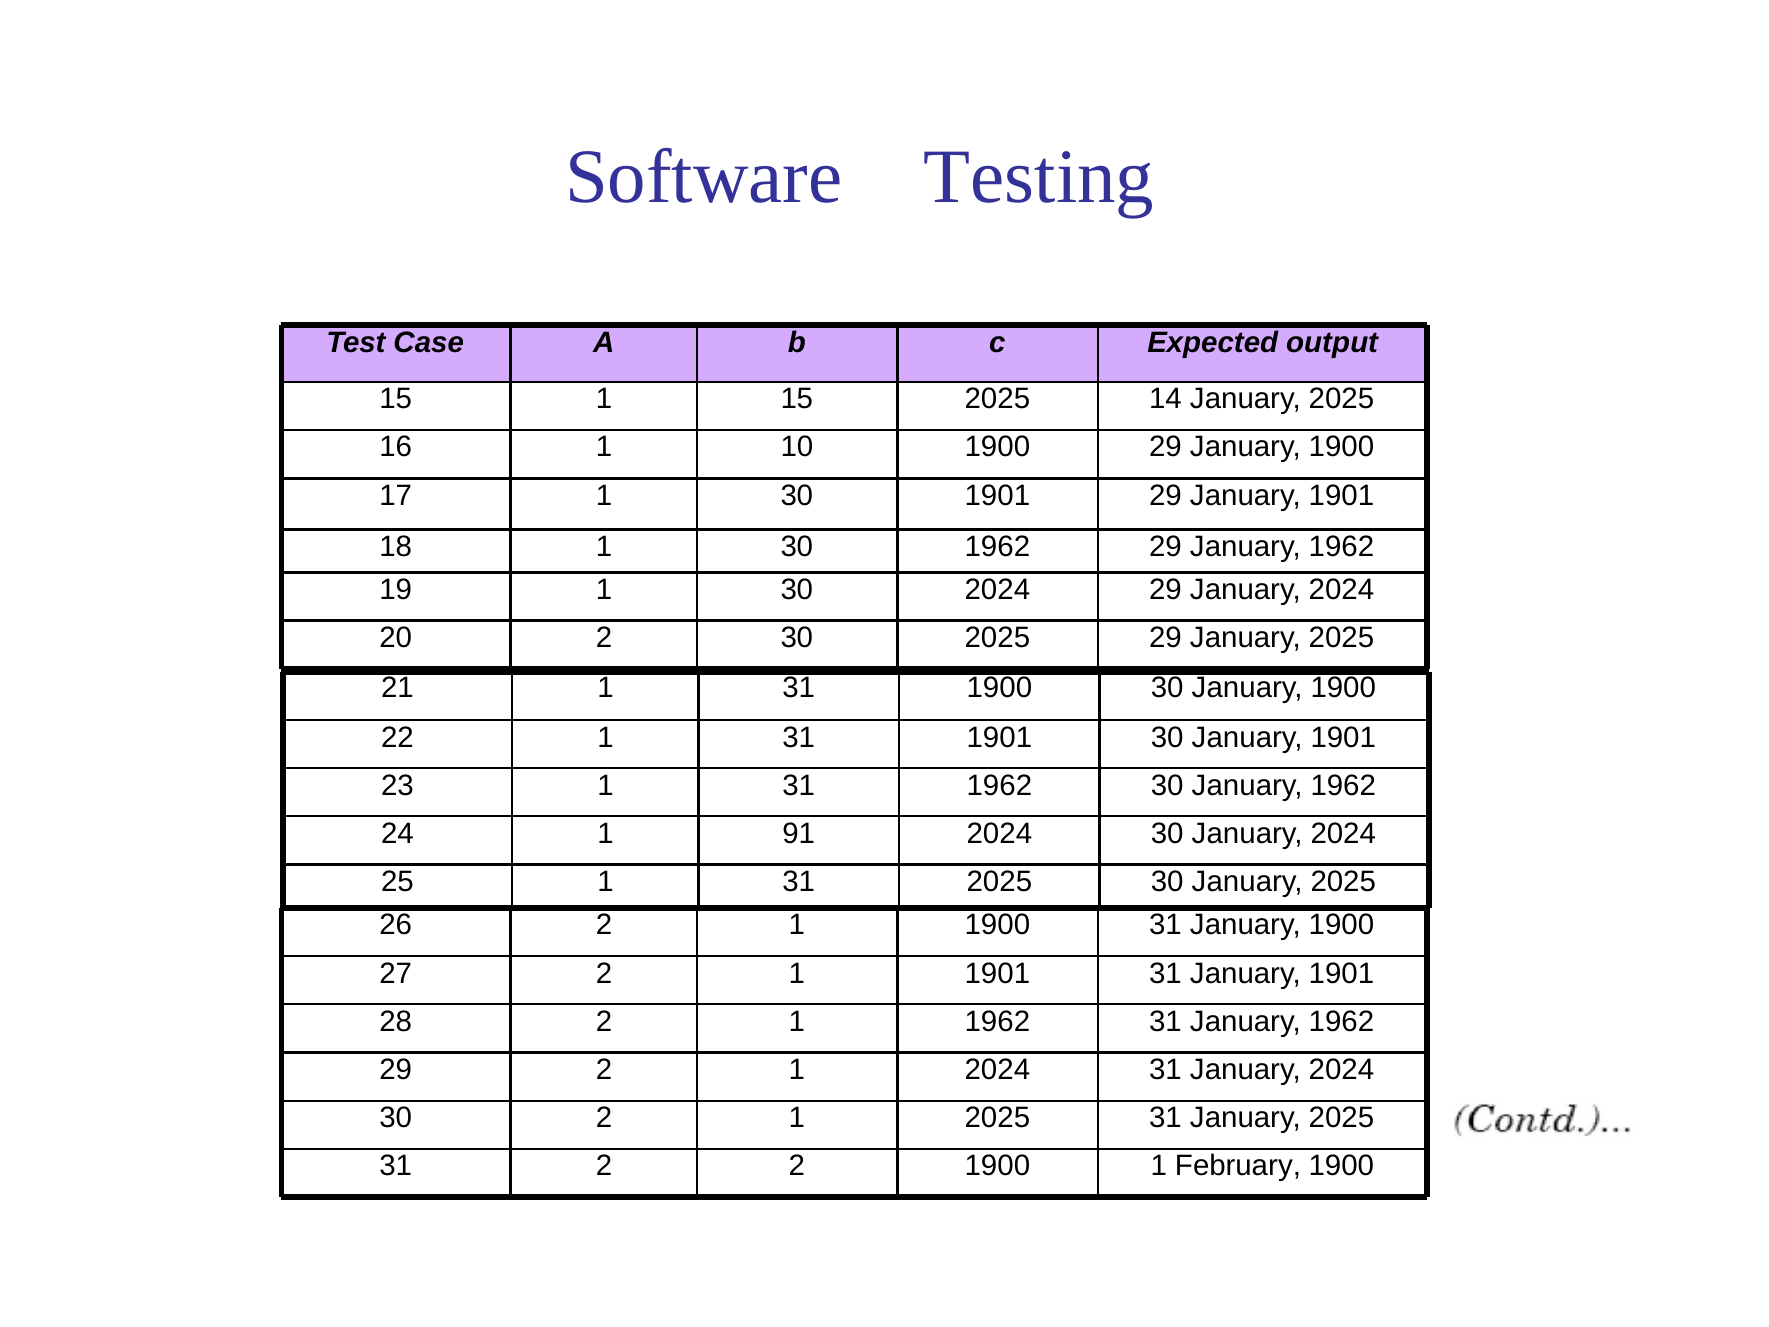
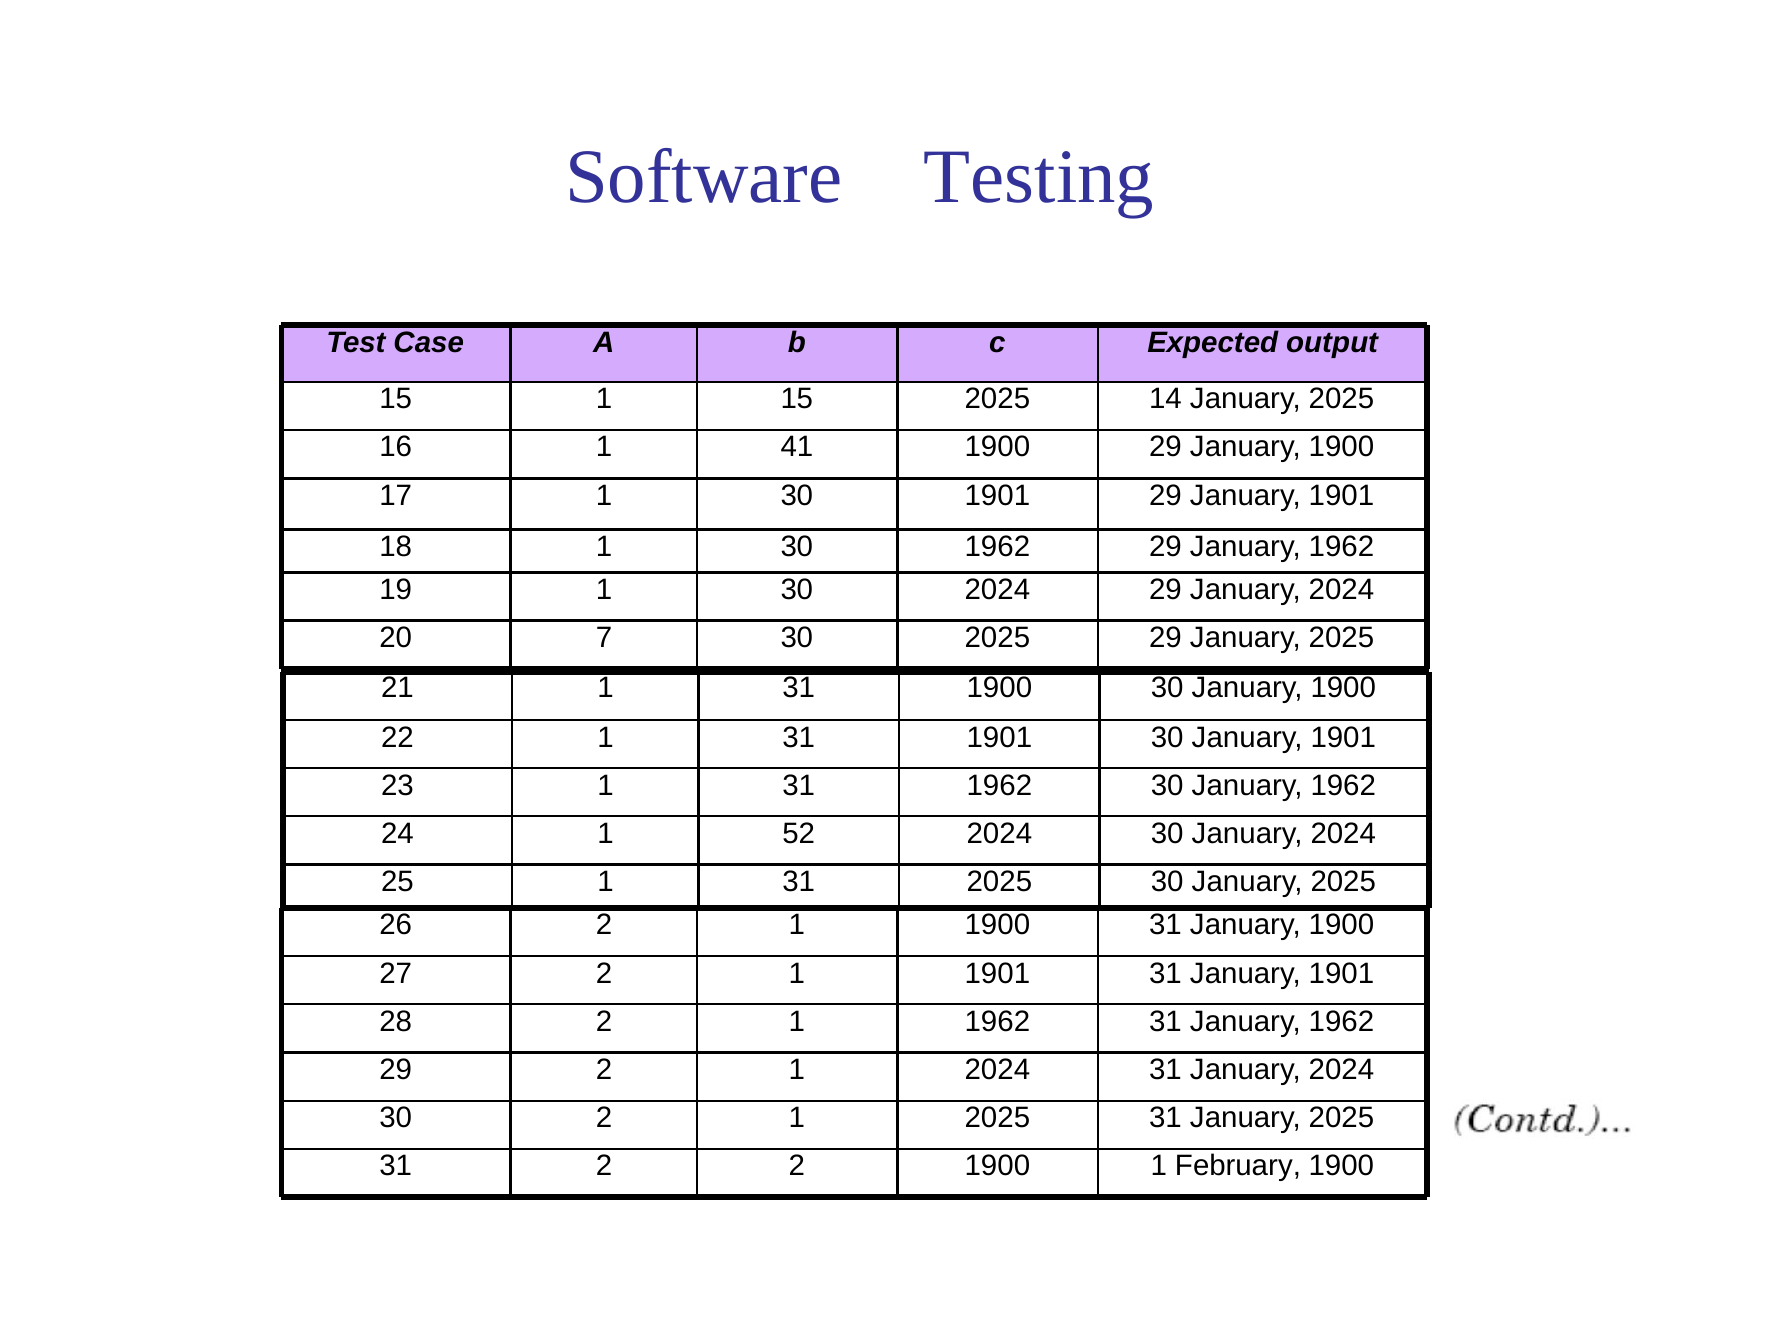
10: 10 -> 41 (797, 447)
20 2: 2 -> 7 (604, 638)
91: 91 -> 52 (799, 833)
